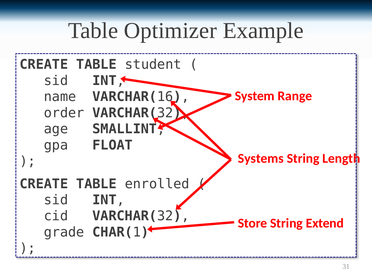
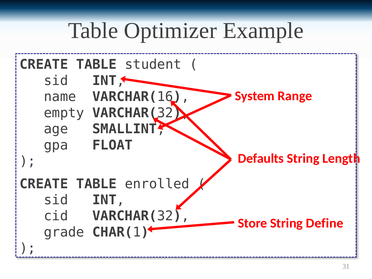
order: order -> empty (64, 113)
Systems: Systems -> Defaults (261, 158)
Extend: Extend -> Define (325, 223)
